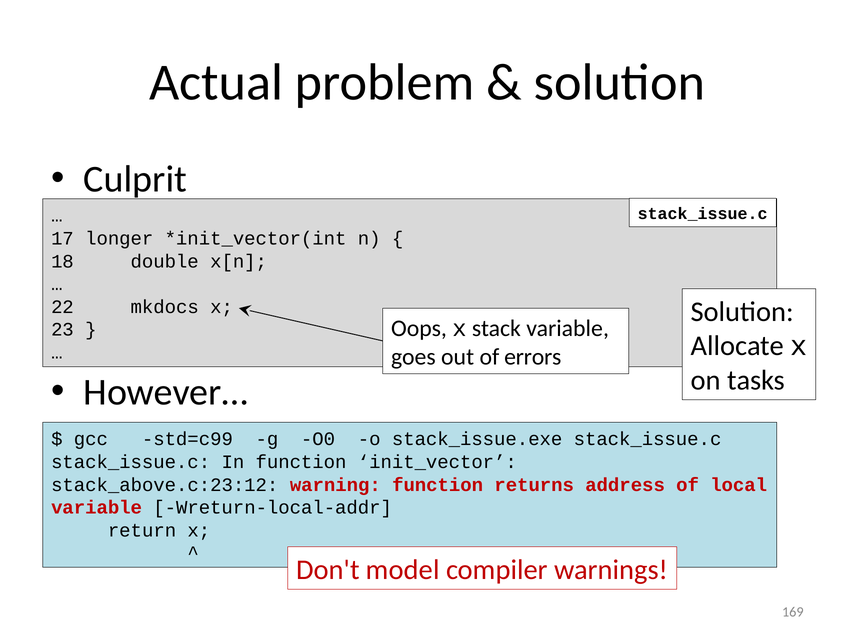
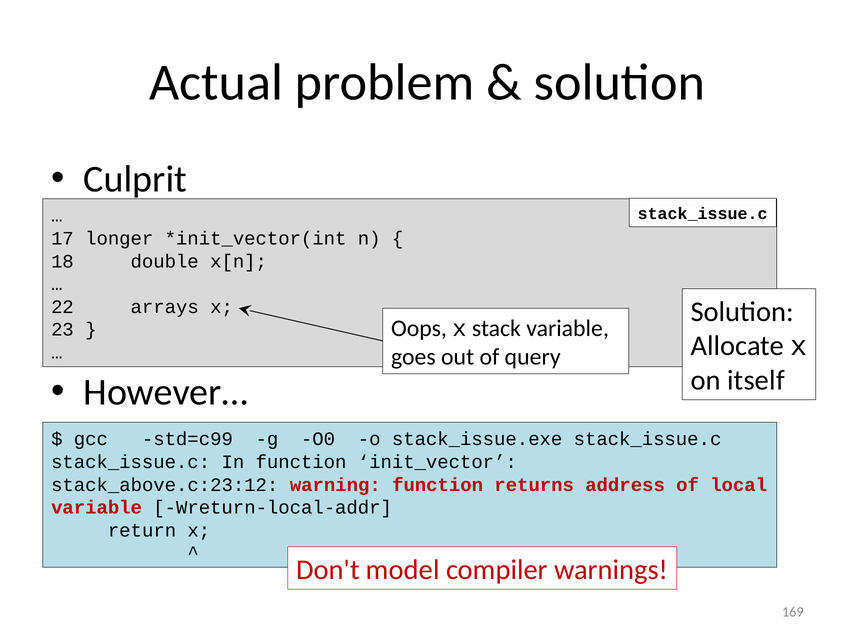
mkdocs: mkdocs -> arrays (165, 307)
errors: errors -> query (533, 357)
tasks: tasks -> itself (756, 380)
